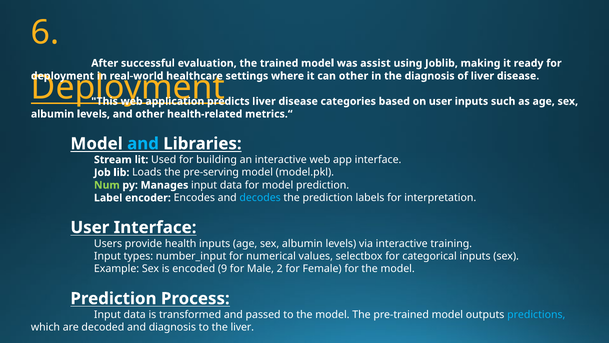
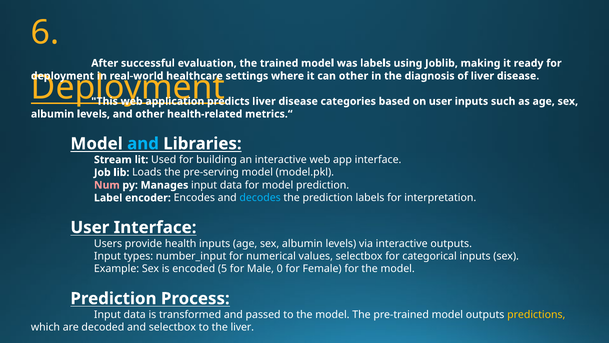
was assist: assist -> labels (376, 63)
Num colour: light green -> pink (107, 185)
interactive training: training -> outputs (451, 243)
9: 9 -> 5 (223, 269)
2: 2 -> 0 (280, 269)
predictions colour: light blue -> yellow (536, 314)
and diagnosis: diagnosis -> selectbox (172, 327)
